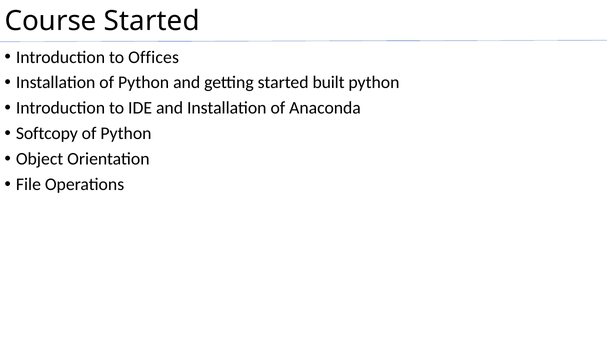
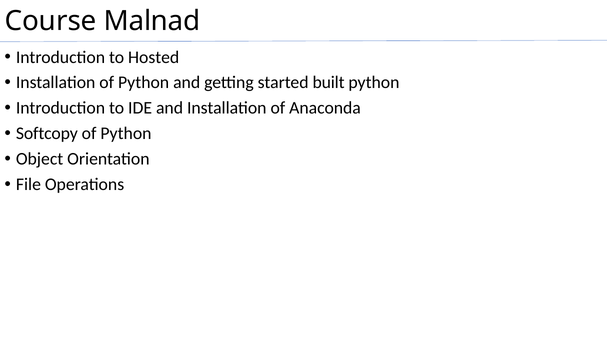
Course Started: Started -> Malnad (152, 21)
Offices: Offices -> Hosted (154, 57)
